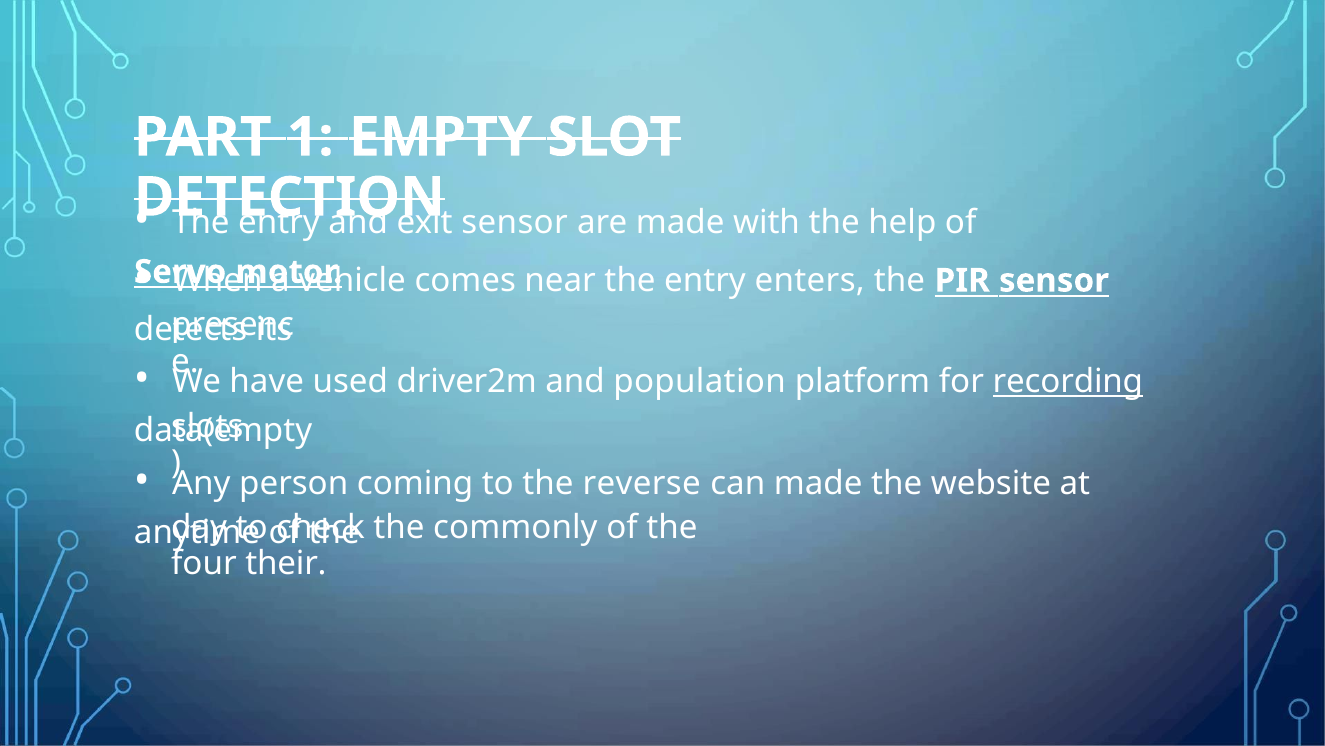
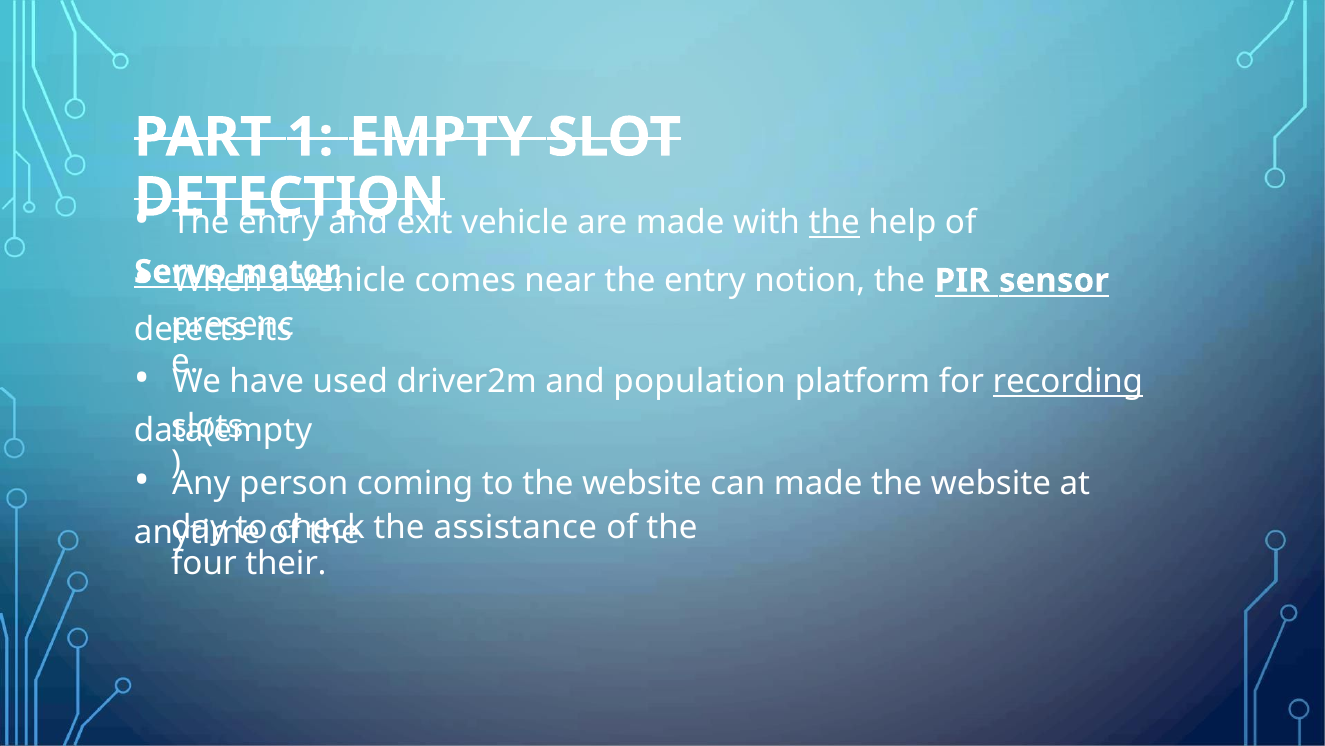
sensor: sensor -> vehicle (515, 223)
the underline: none -> present (834, 223)
enters: enters -> notion (810, 280)
to the reverse: reverse -> website (642, 483)
commonly: commonly -> assistance (515, 527)
